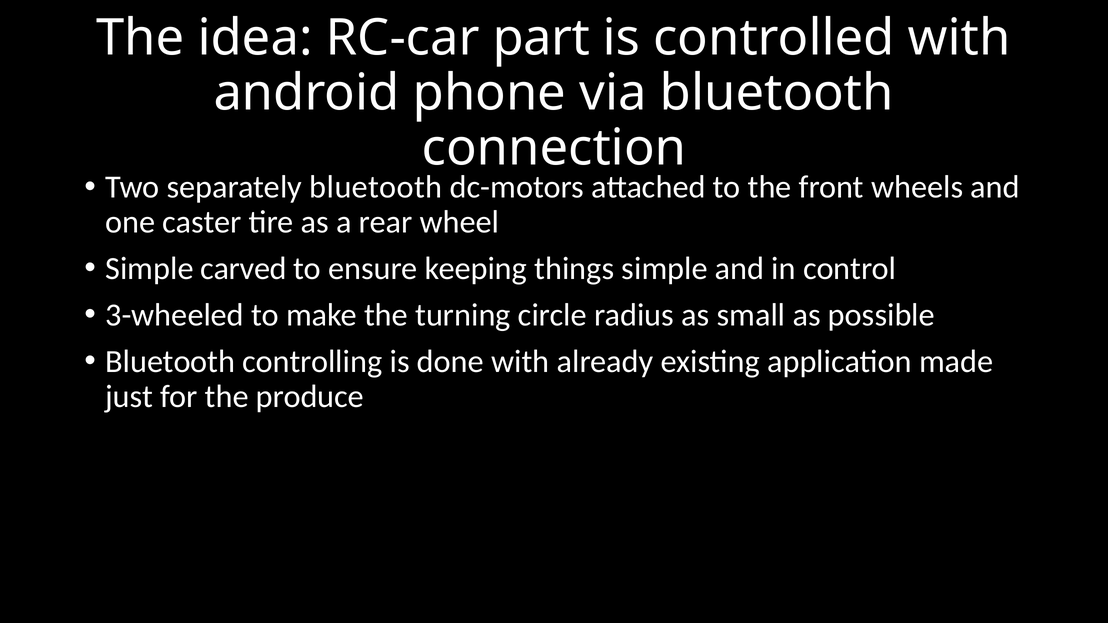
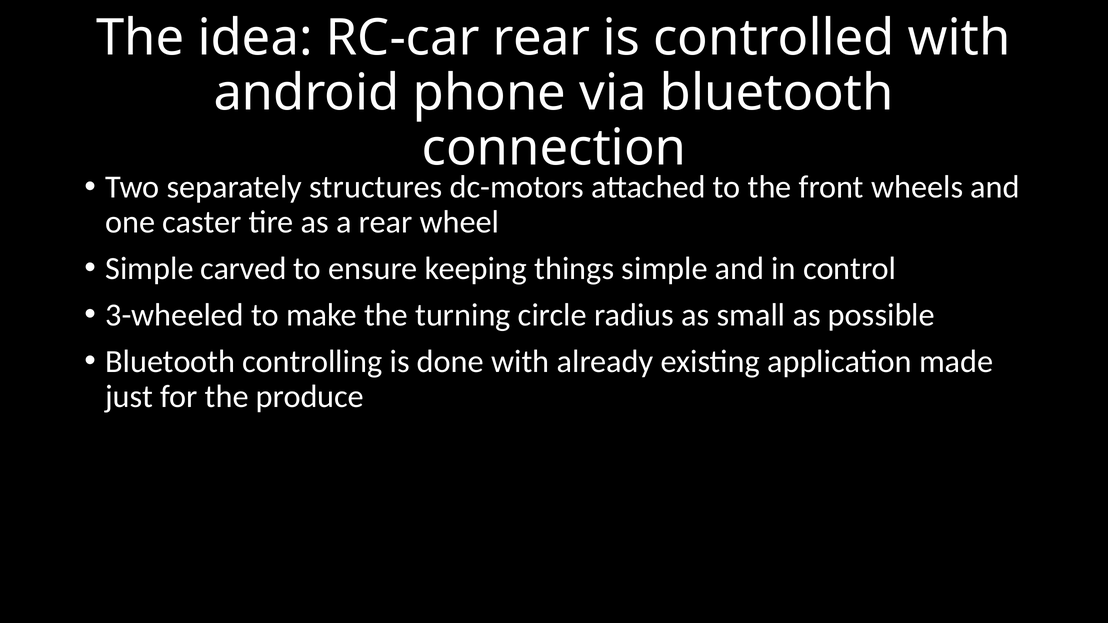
RC-car part: part -> rear (541, 38)
separately bluetooth: bluetooth -> structures (376, 187)
